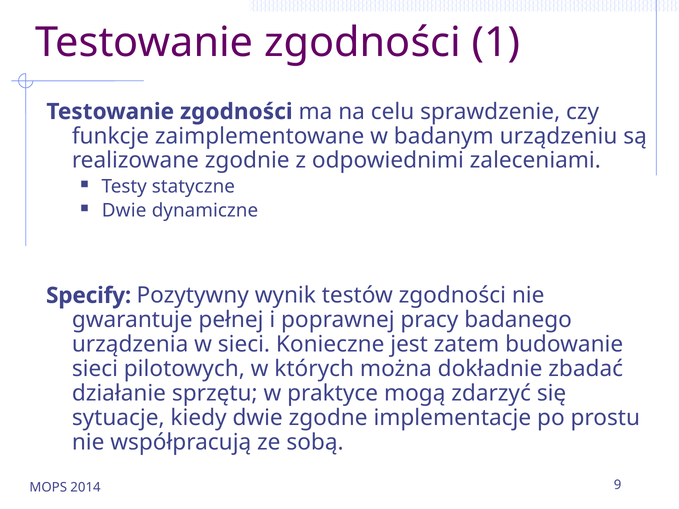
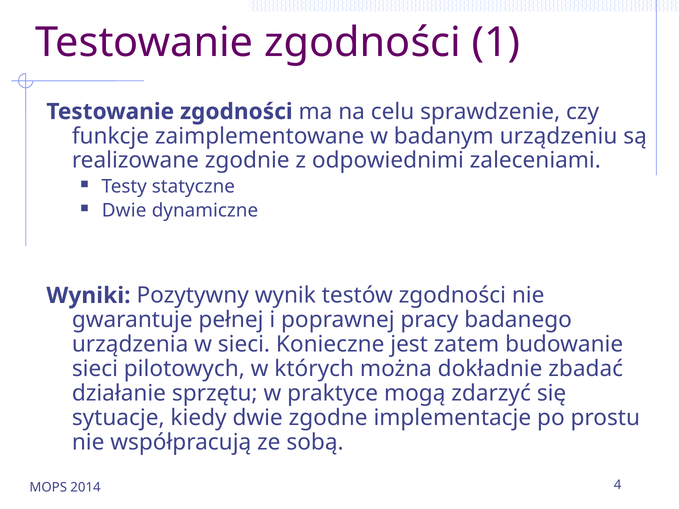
Specify: Specify -> Wyniki (88, 296)
9: 9 -> 4 (618, 485)
